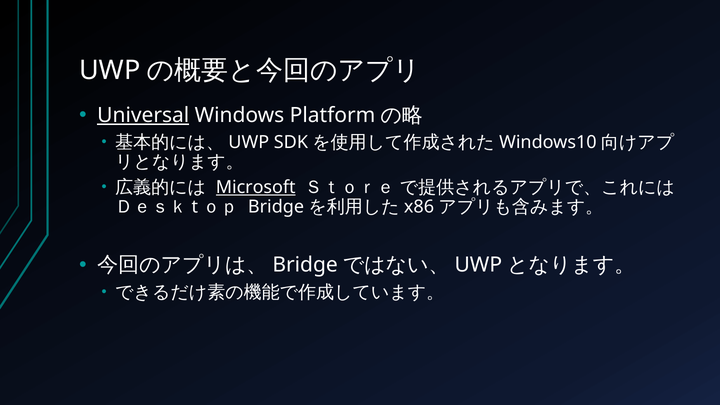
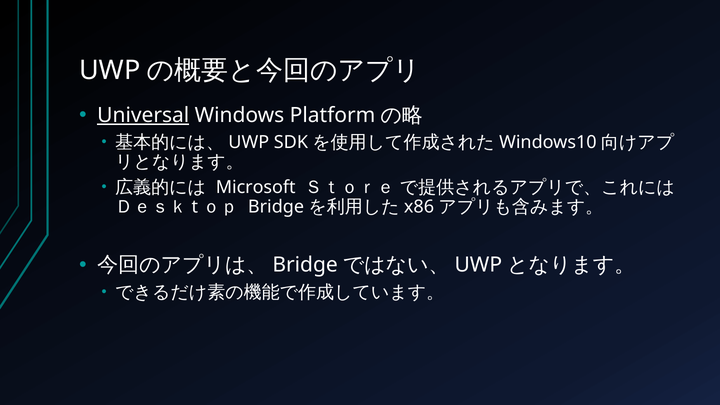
Microsoft underline: present -> none (256, 187)
